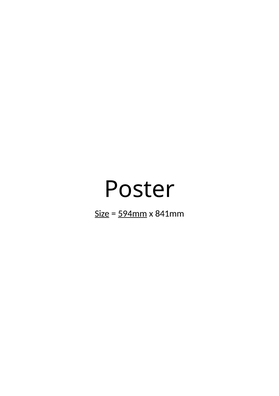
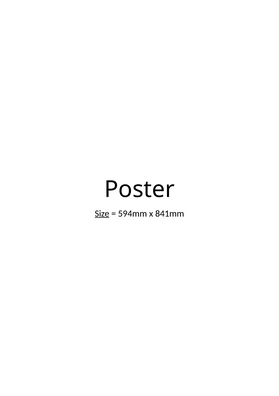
594mm underline: present -> none (133, 213)
